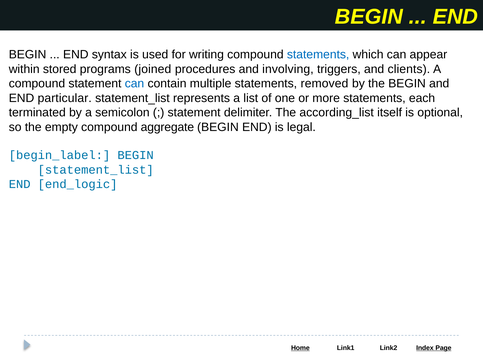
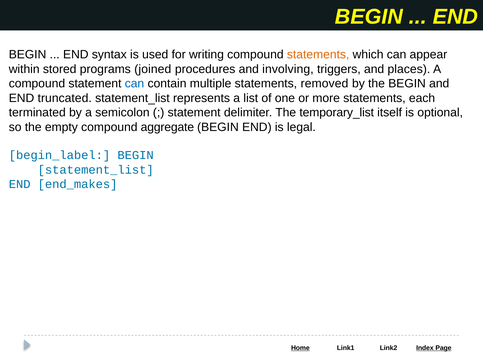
statements colour: blue -> orange (318, 55)
clients: clients -> places (409, 69)
particular: particular -> truncated (65, 98)
according_list: according_list -> temporary_list (337, 113)
end_logic: end_logic -> end_makes (78, 184)
